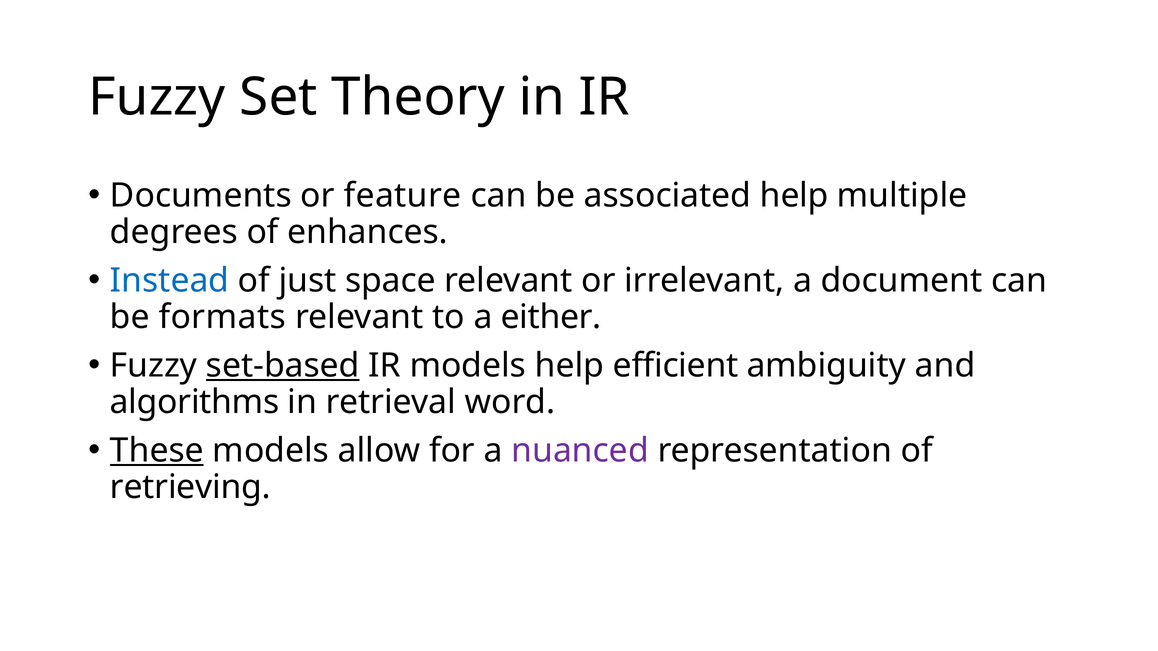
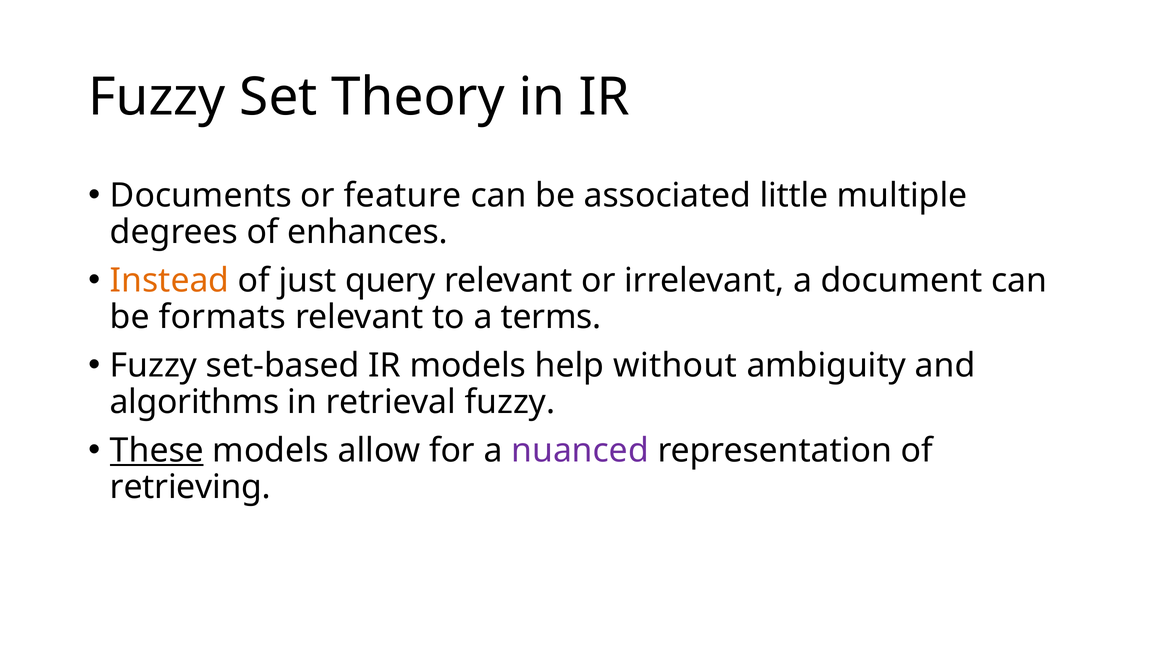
associated help: help -> little (794, 196)
Instead colour: blue -> orange (170, 281)
space: space -> query (390, 281)
either: either -> terms (551, 317)
set-based underline: present -> none (283, 366)
efficient: efficient -> without (675, 366)
retrieval word: word -> fuzzy (510, 402)
